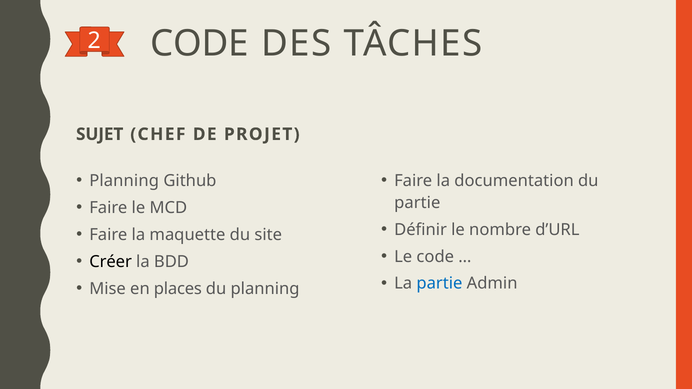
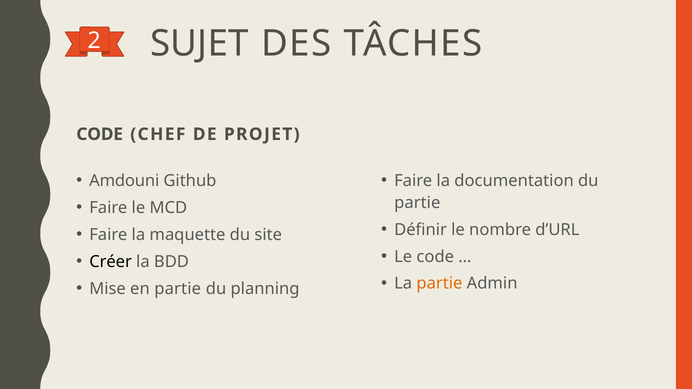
CODE: CODE -> SUJET (199, 44)
SUJET: SUJET -> CODE (100, 134)
Planning: Planning -> Amdouni (124, 181)
partie colour: blue -> orange (439, 284)
en places: places -> partie (178, 289)
